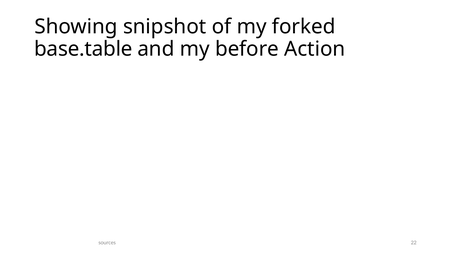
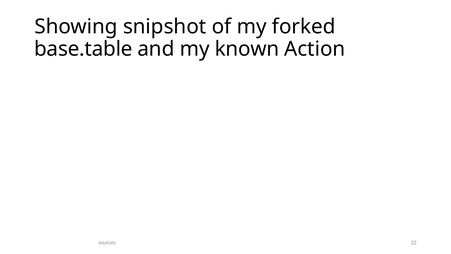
before: before -> known (247, 49)
